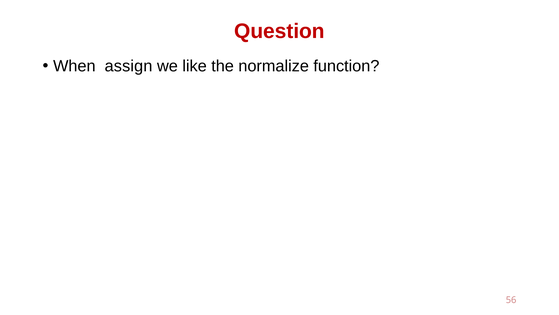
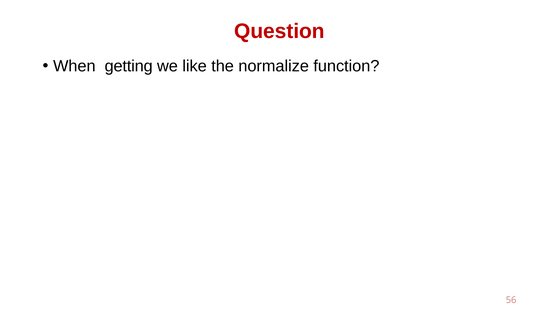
assign: assign -> getting (129, 66)
